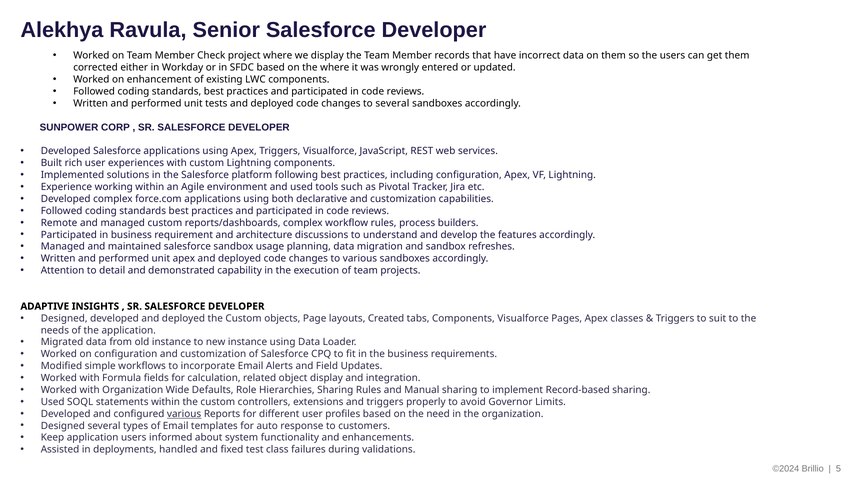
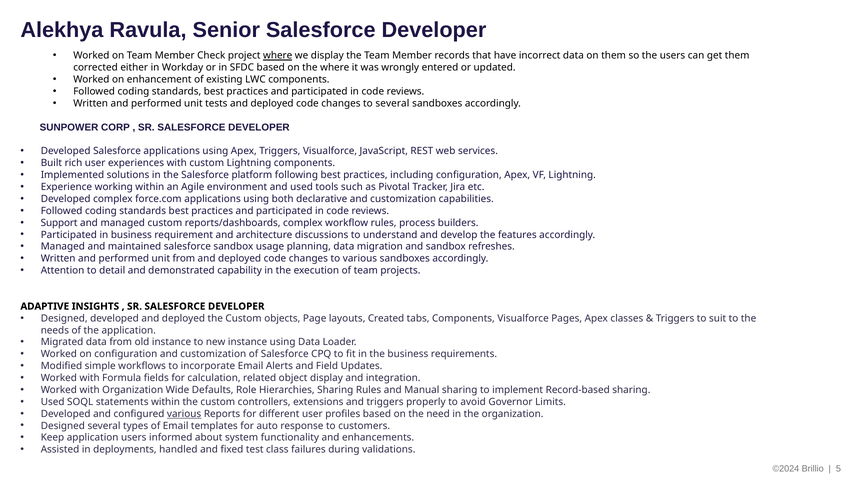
where underline: none -> present (278, 56)
Remote: Remote -> Support (59, 223)
unit apex: apex -> from (184, 258)
